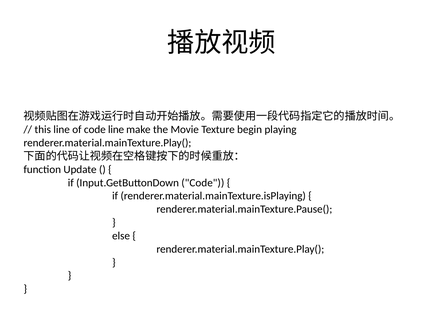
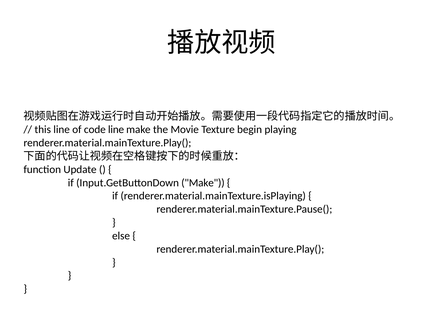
Input.GetButtonDown Code: Code -> Make (203, 183)
